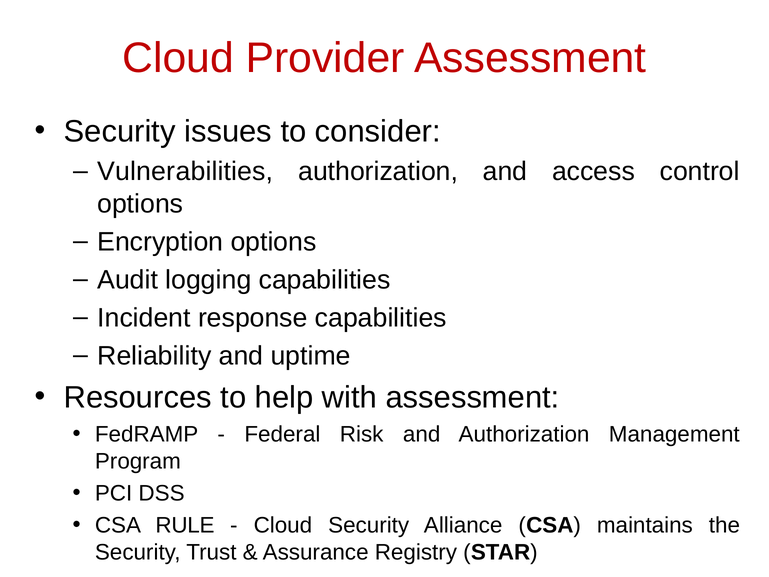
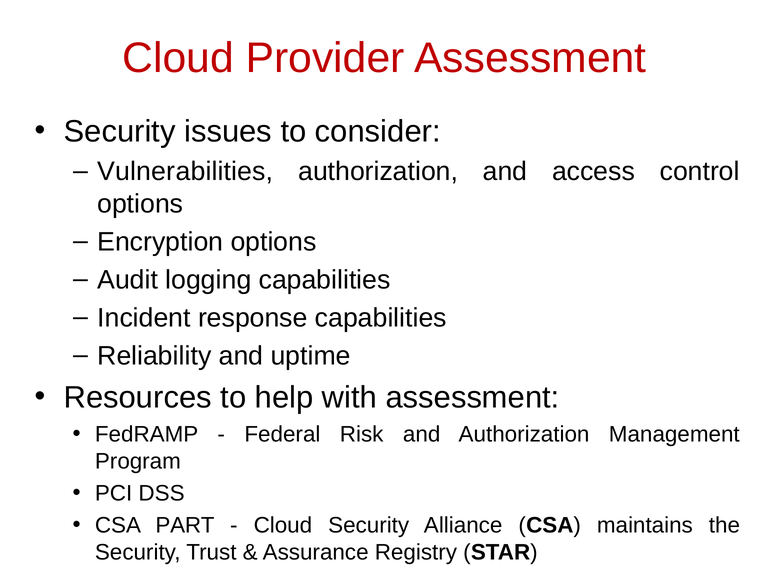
RULE: RULE -> PART (185, 525)
